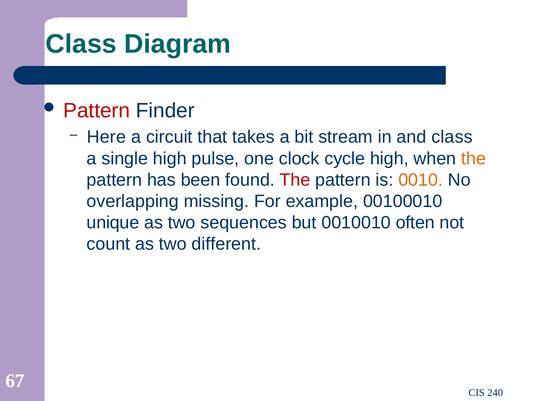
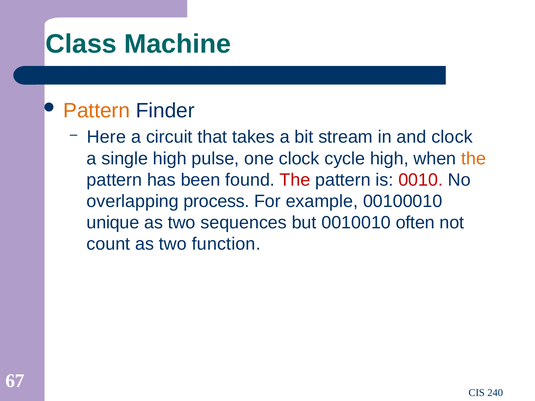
Diagram: Diagram -> Machine (178, 44)
Pattern colour: red -> orange (97, 111)
and class: class -> clock (452, 137)
0010 colour: orange -> red (421, 180)
missing: missing -> process (216, 201)
different: different -> function (226, 244)
